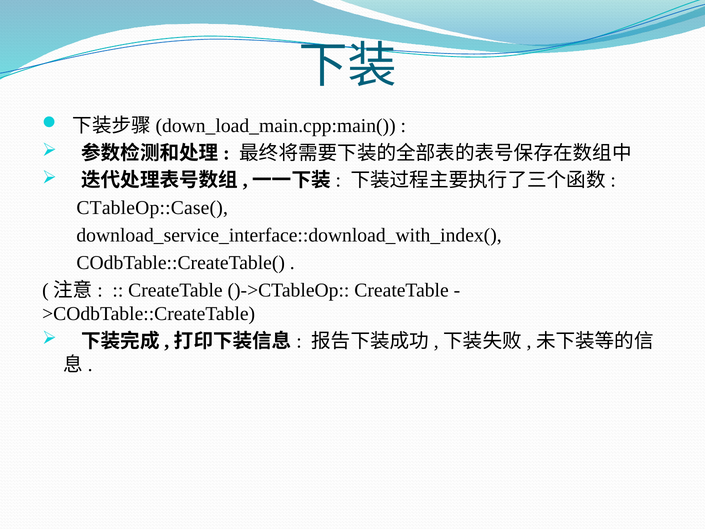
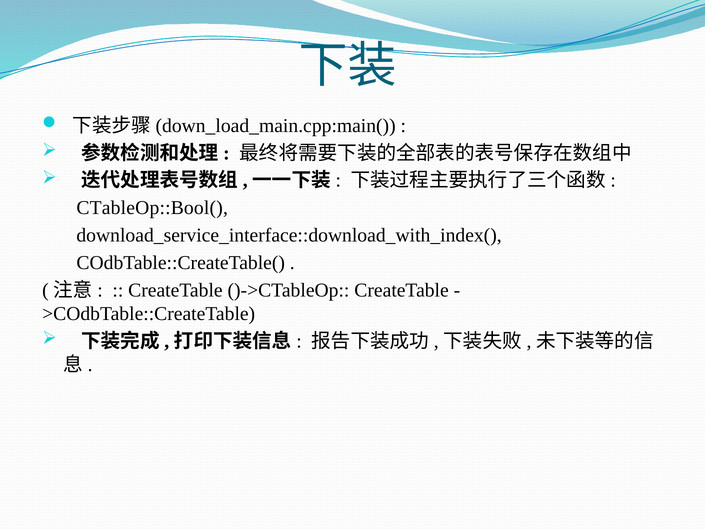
CTableOp::Case(: CTableOp::Case( -> CTableOp::Bool( (152, 208)
